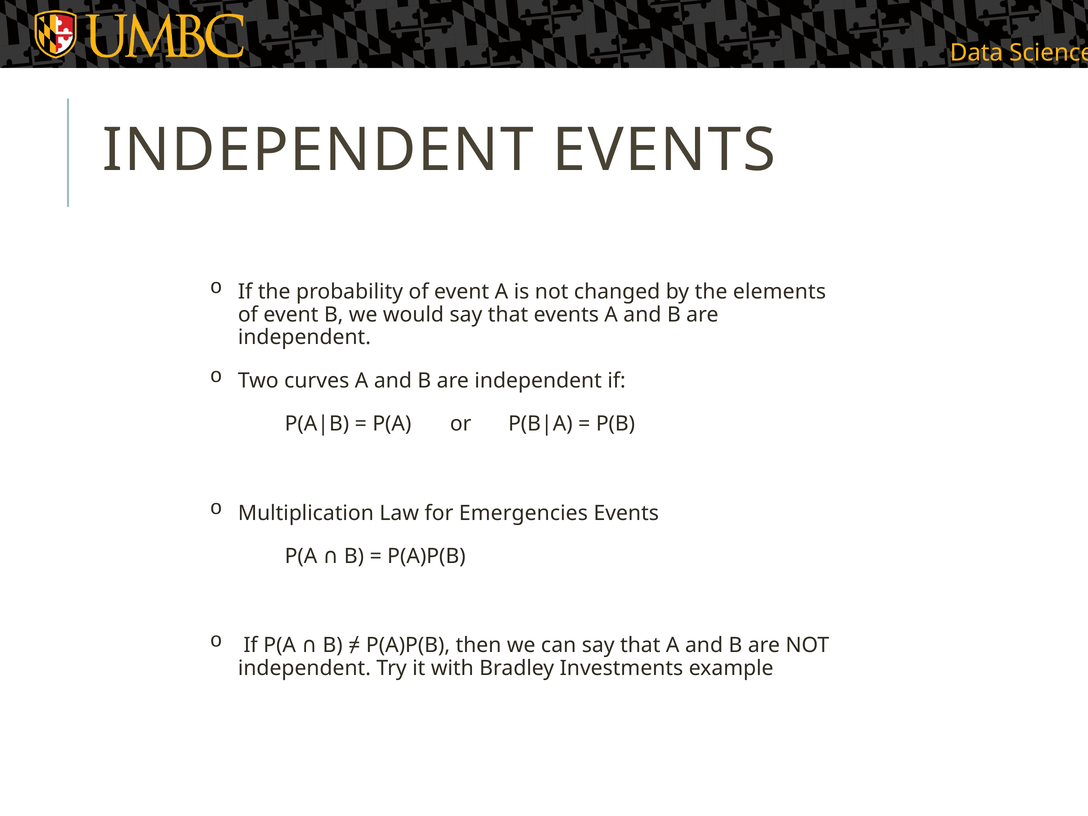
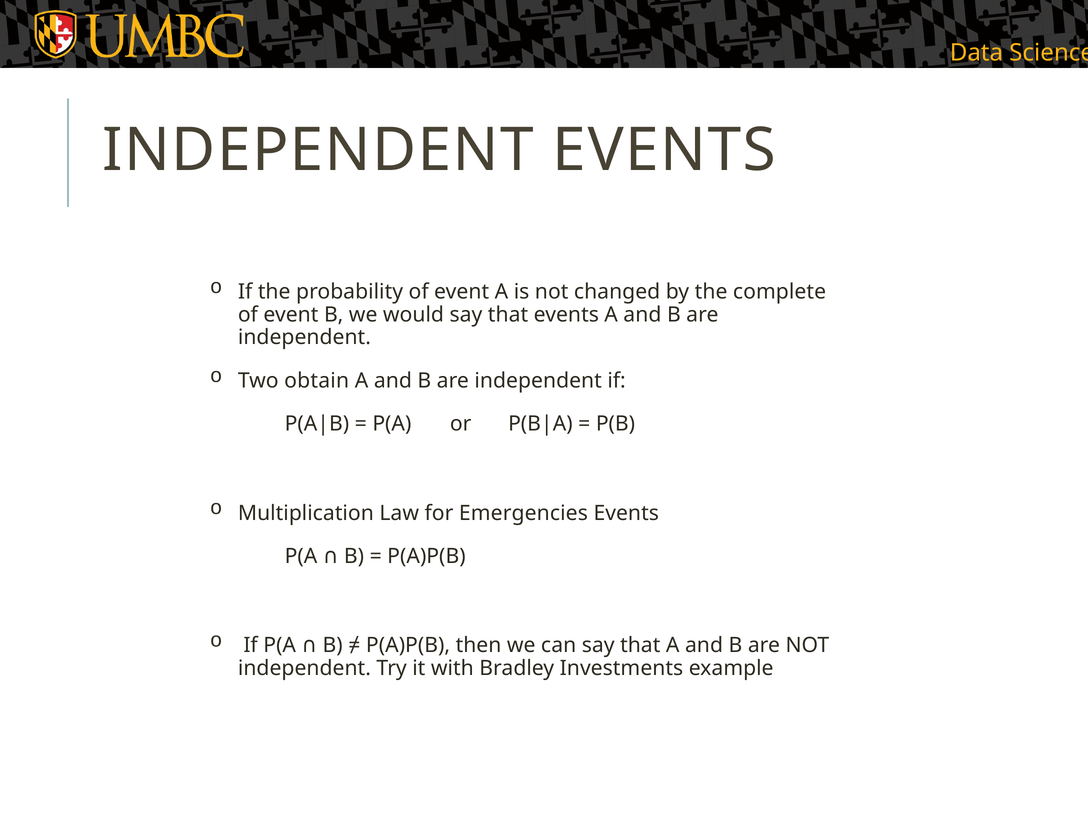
elements: elements -> complete (780, 292)
curves: curves -> obtain (317, 381)
